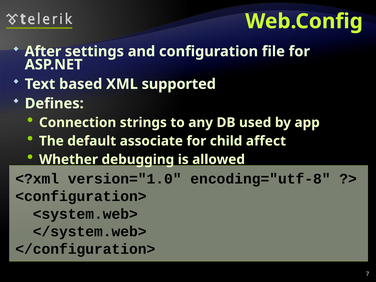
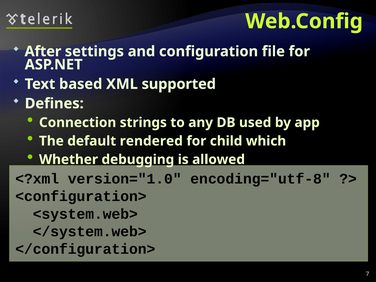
associate: associate -> rendered (151, 141)
affect: affect -> which (266, 141)
